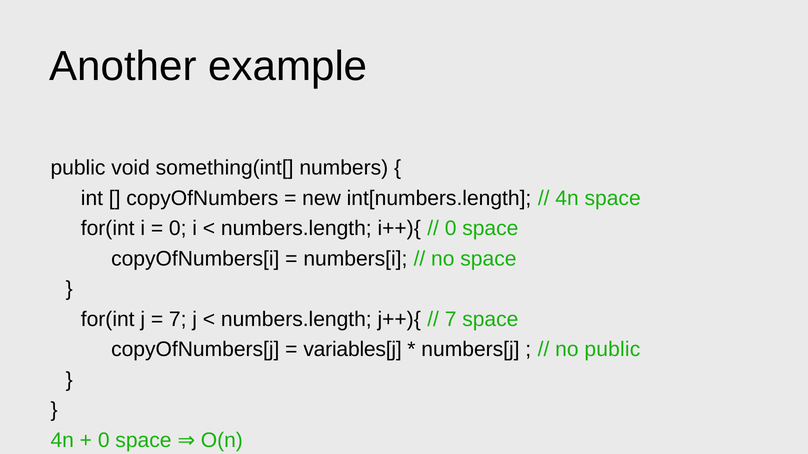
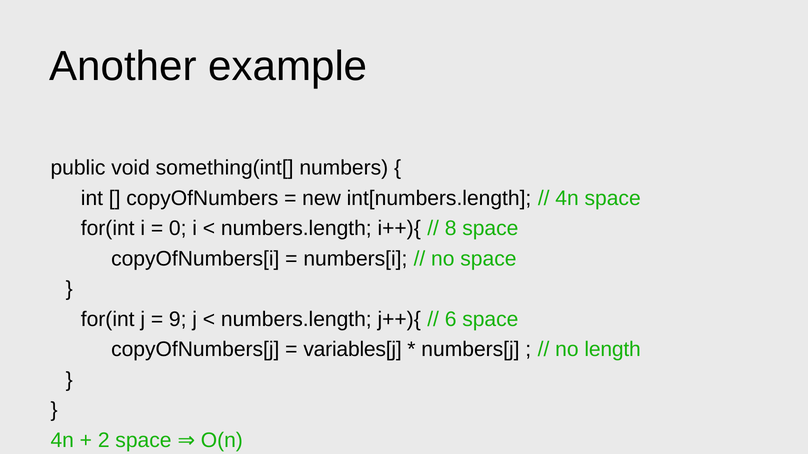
0: 0 -> 8 (451, 229)
7: 7 -> 9 (178, 320)
7: 7 -> 6 (451, 320)
no public: public -> length (613, 350)
0: 0 -> 2 (104, 441)
